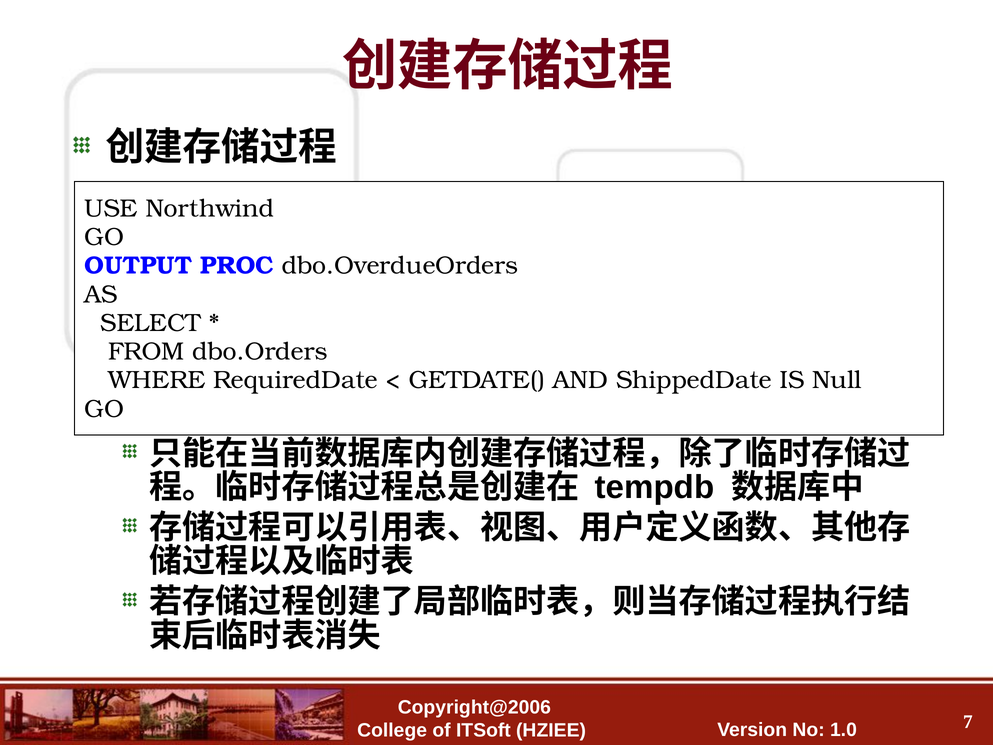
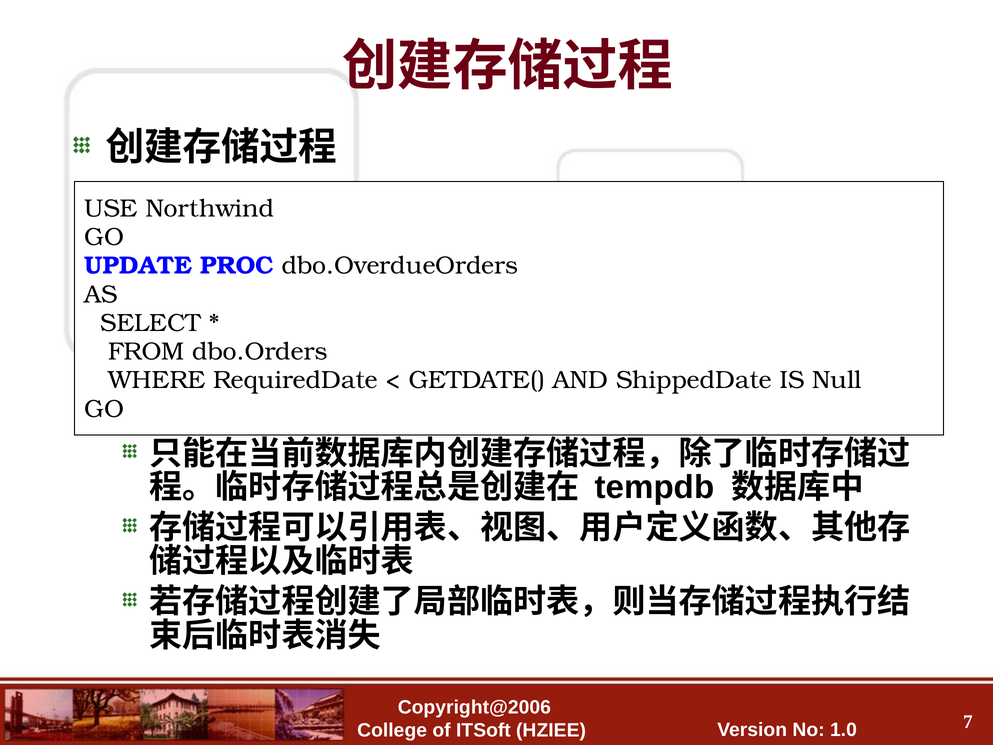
OUTPUT: OUTPUT -> UPDATE (138, 266)
